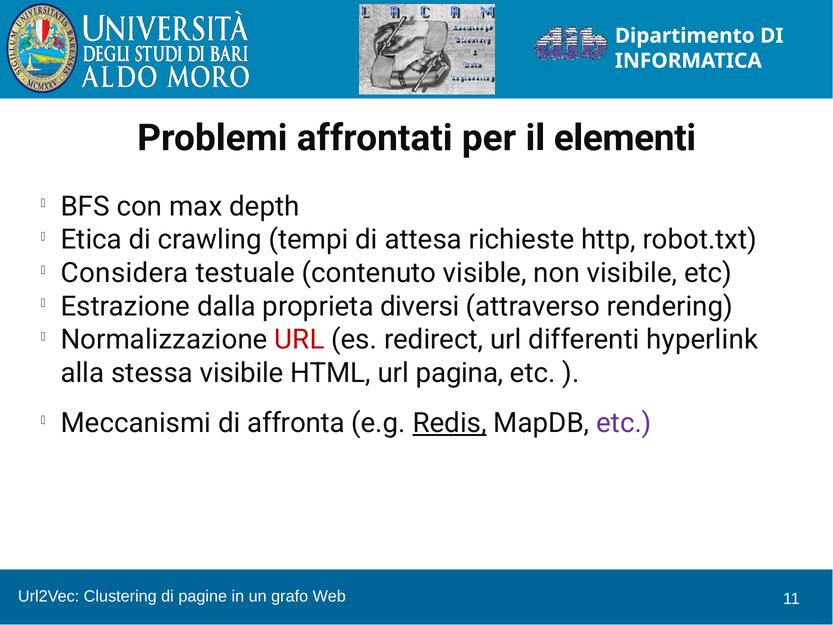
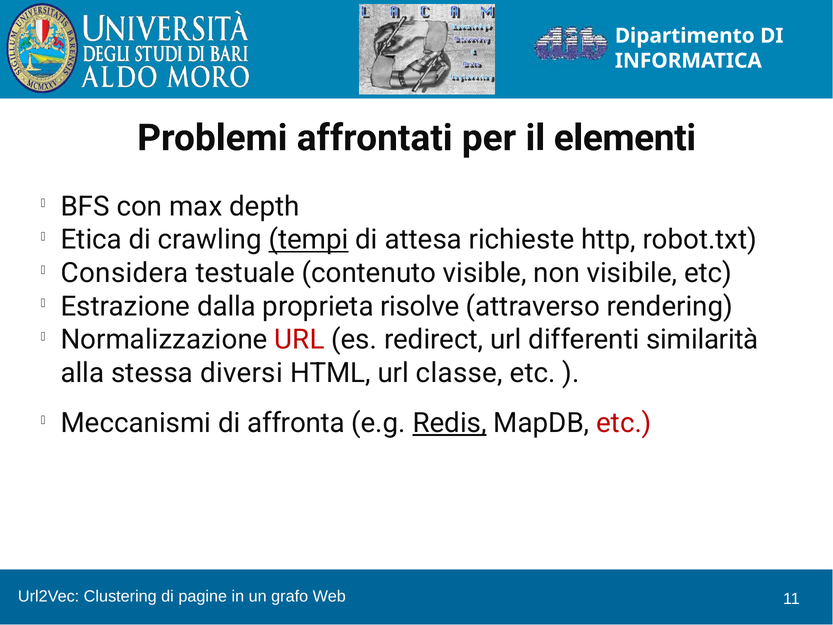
tempi underline: none -> present (309, 240)
diversi: diversi -> risolve (420, 306)
hyperlink: hyperlink -> similarità (702, 340)
stessa visibile: visibile -> diversi (241, 373)
pagina: pagina -> classe (459, 373)
etc colour: purple -> red (624, 423)
